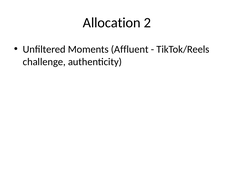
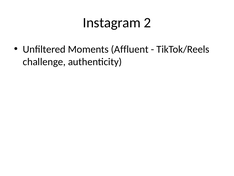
Allocation: Allocation -> Instagram (112, 23)
